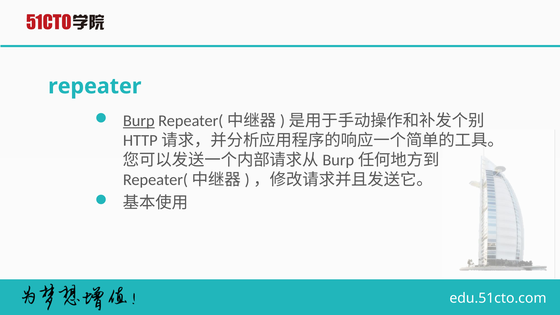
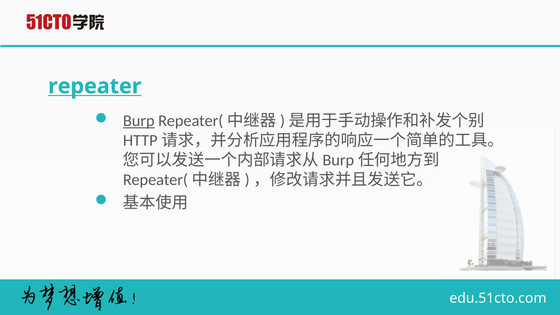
repeater underline: none -> present (95, 86)
